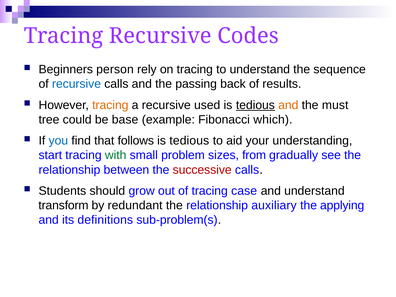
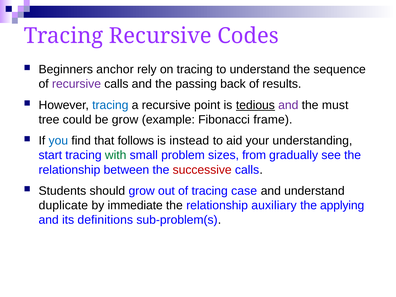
person: person -> anchor (115, 69)
recursive colour: blue -> purple (76, 84)
tracing colour: orange -> blue (110, 105)
used: used -> point (207, 105)
and colour: orange -> purple (288, 105)
be base: base -> grow (125, 120)
which: which -> frame (273, 120)
tedious: tedious -> instead (189, 141)
transform: transform -> duplicate (63, 205)
redundant: redundant -> immediate (135, 205)
